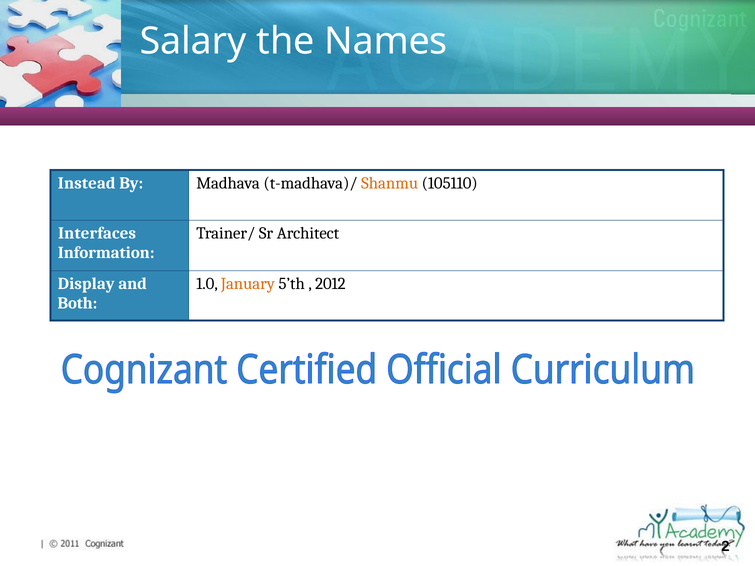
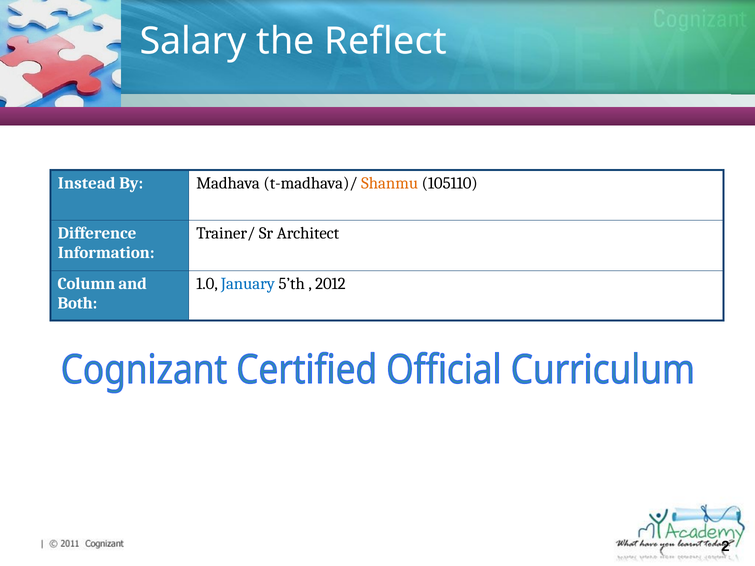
Names: Names -> Reflect (386, 41)
Interfaces: Interfaces -> Difference (97, 234)
Display: Display -> Column (86, 284)
January colour: orange -> blue (248, 284)
